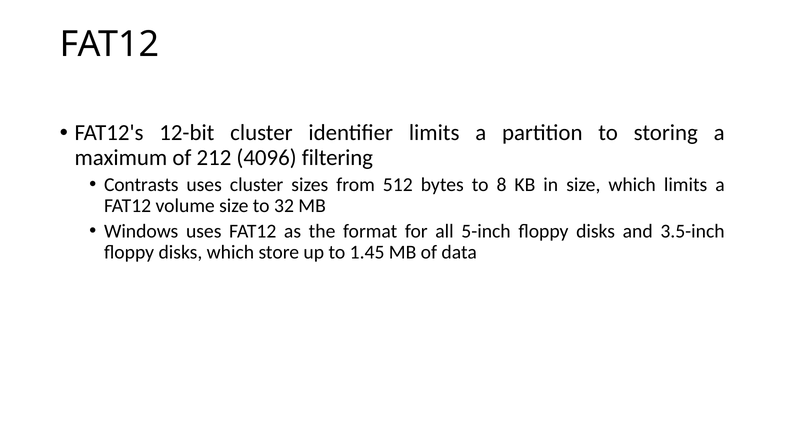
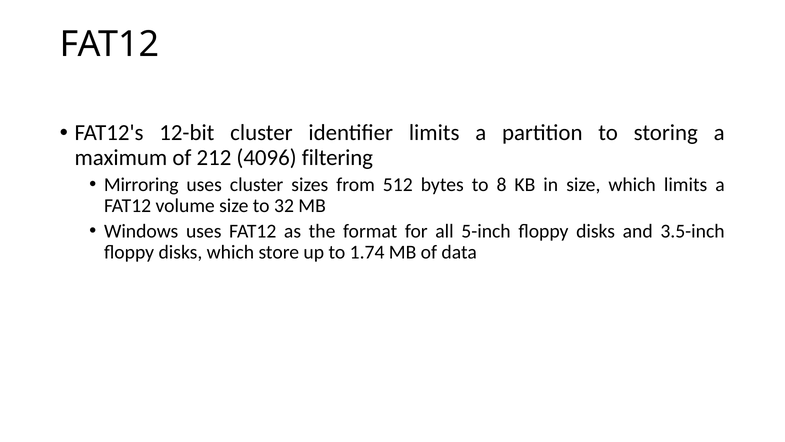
Contrasts: Contrasts -> Mirroring (141, 185)
1.45: 1.45 -> 1.74 (367, 252)
